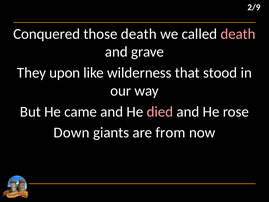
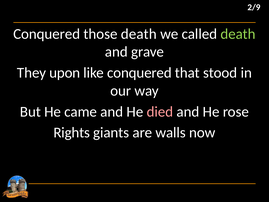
death colour: pink -> light green (238, 34)
like wilderness: wilderness -> conquered (139, 73)
Down: Down -> Rights (72, 132)
from: from -> walls (171, 132)
